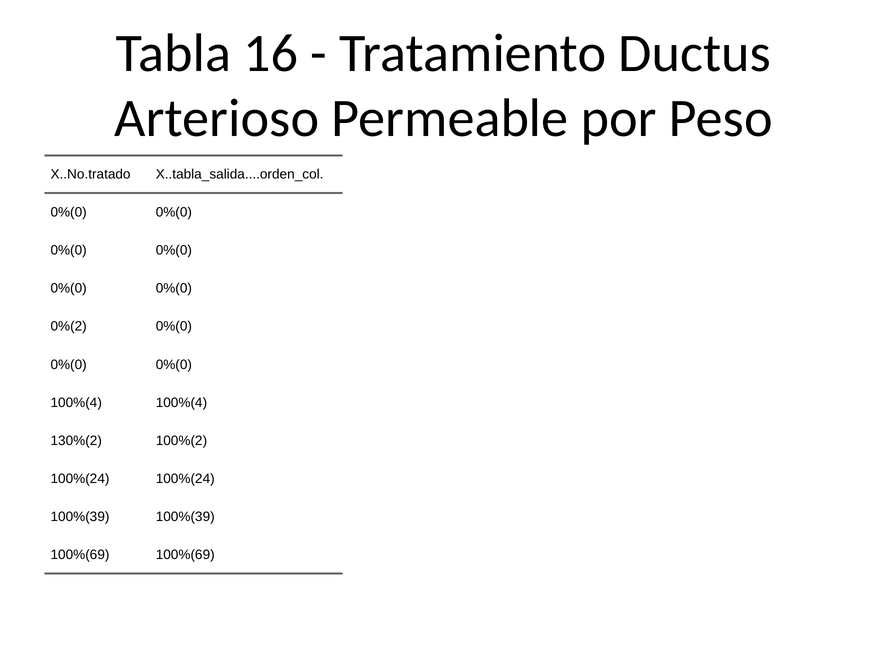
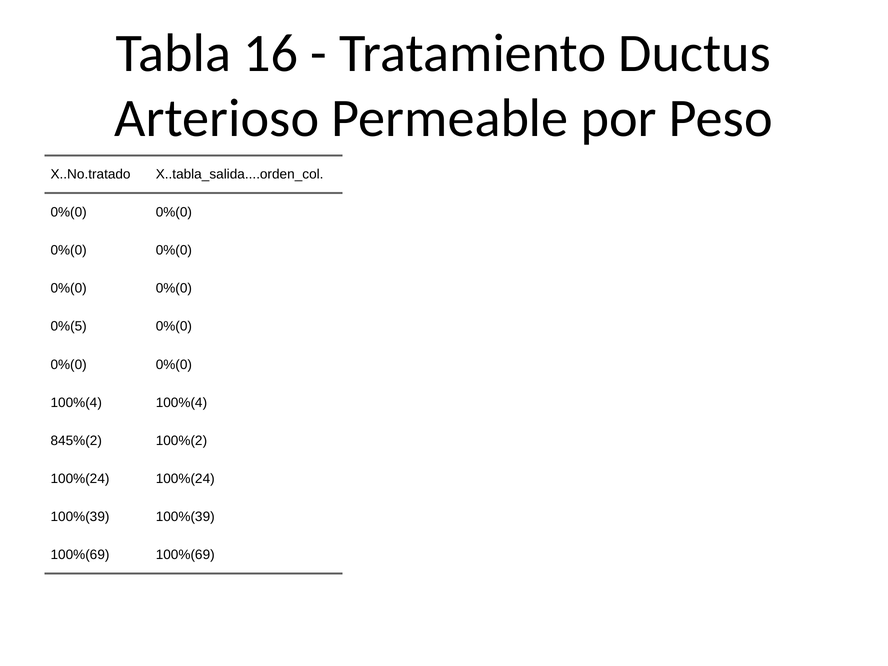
0%(2: 0%(2 -> 0%(5 (69, 326)
130%(2: 130%(2 -> 845%(2 (76, 441)
